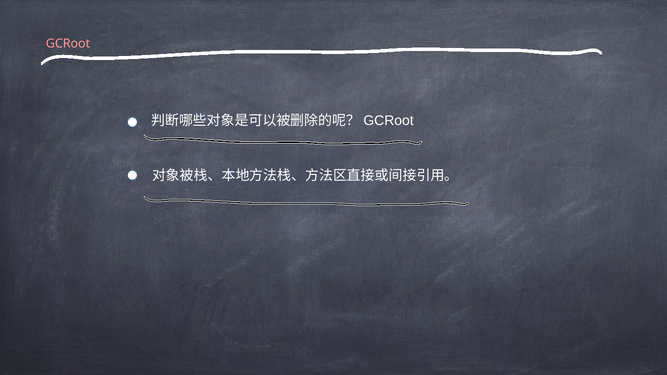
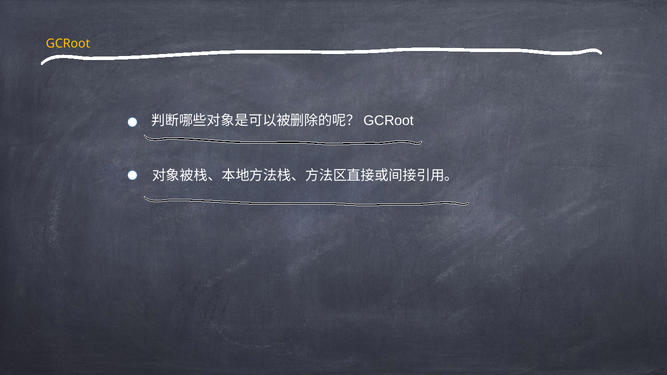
GCRoot colour: pink -> yellow (68, 44)
